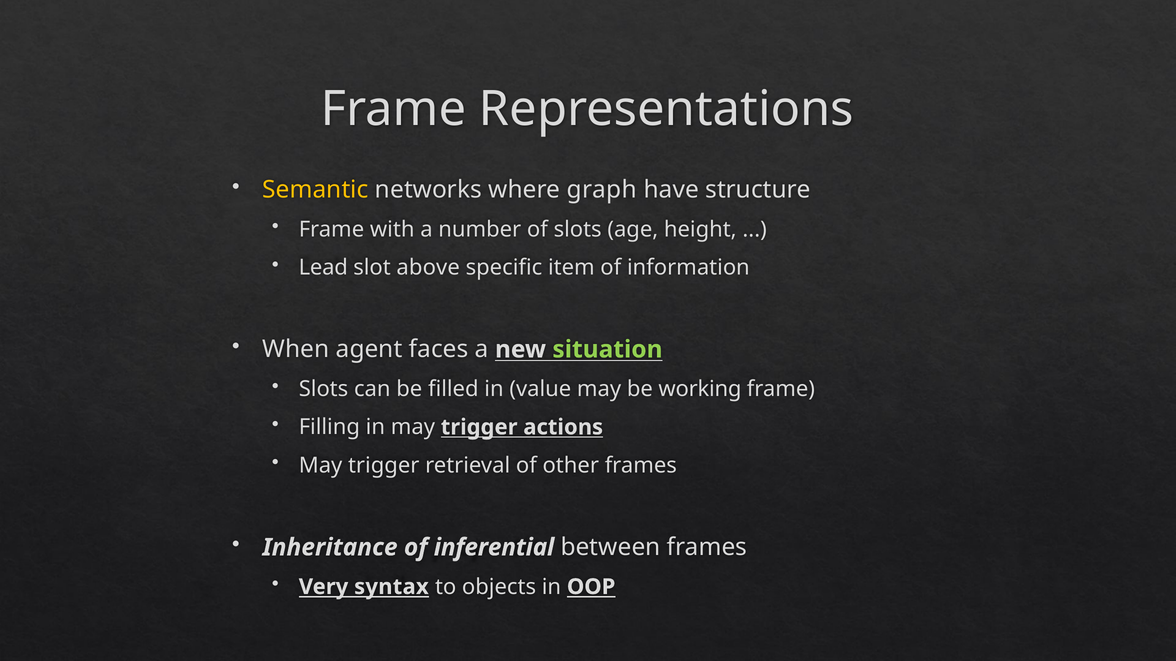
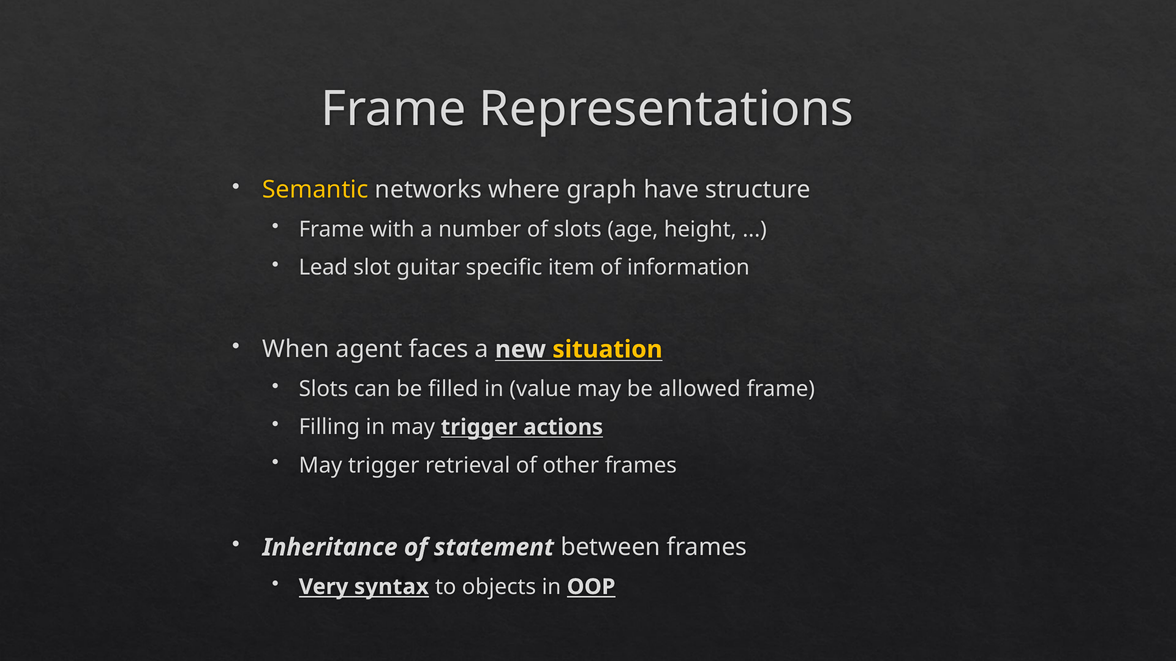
above: above -> guitar (428, 268)
situation colour: light green -> yellow (607, 350)
working: working -> allowed (700, 389)
inferential: inferential -> statement (494, 548)
